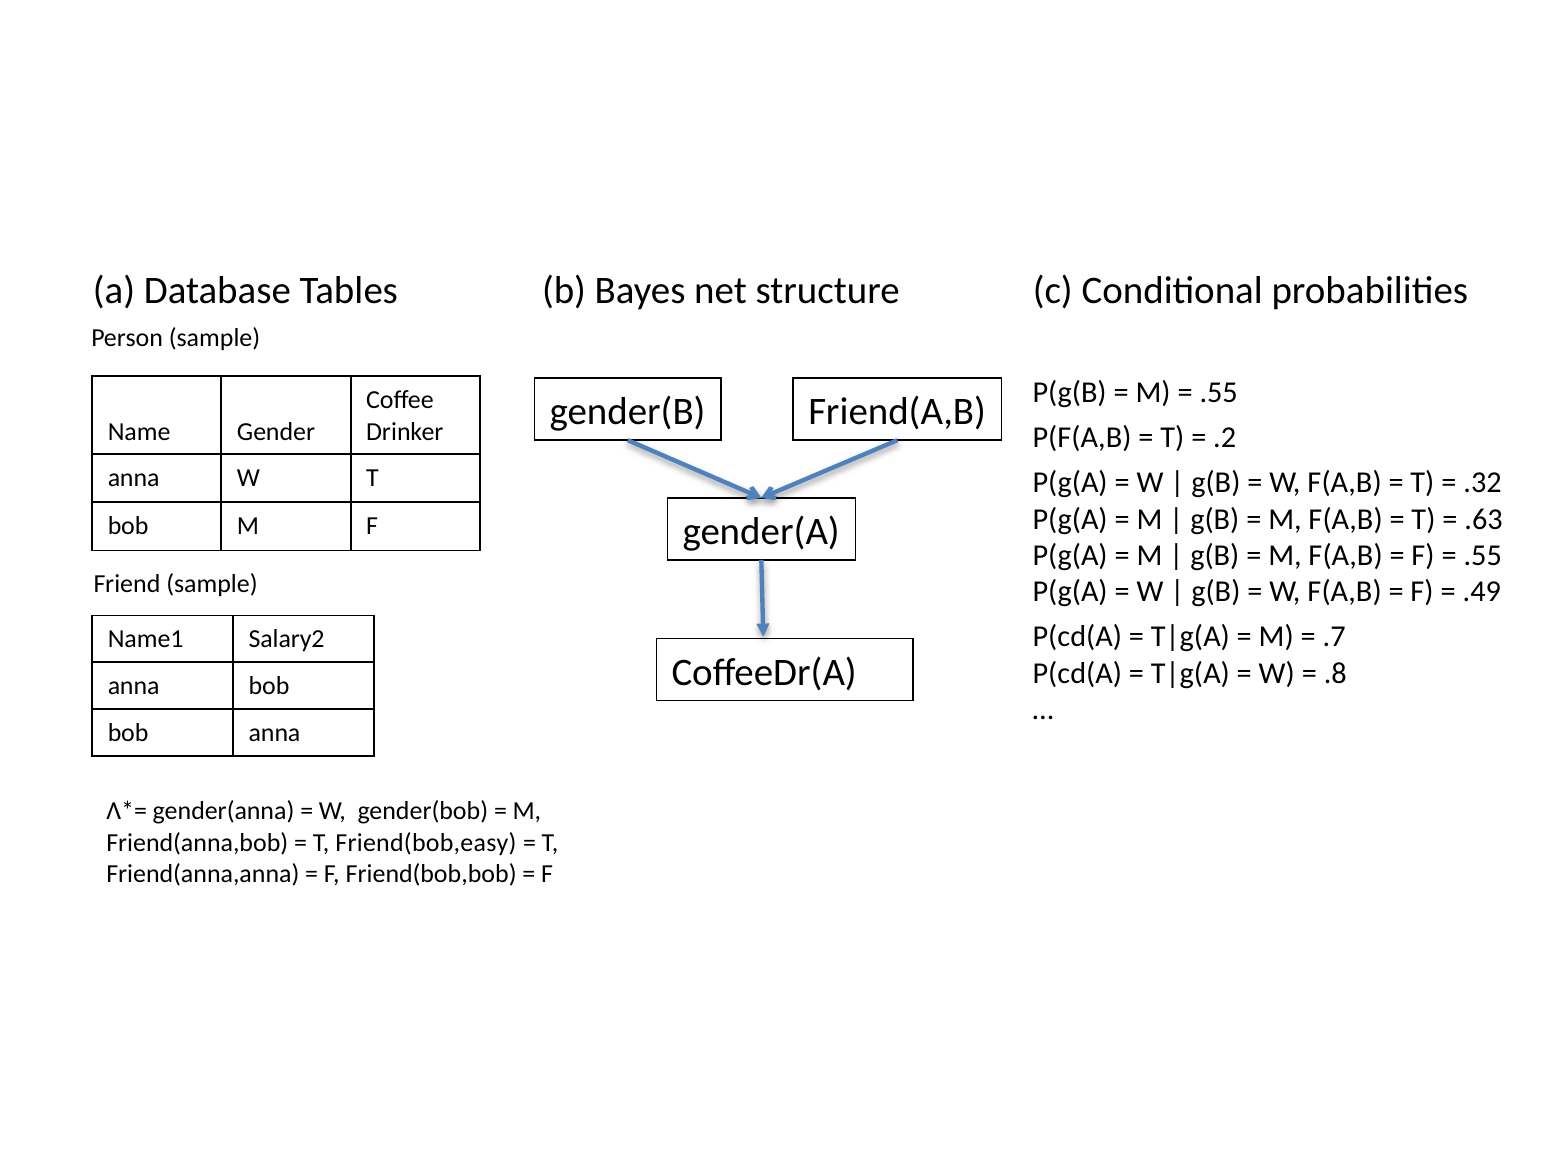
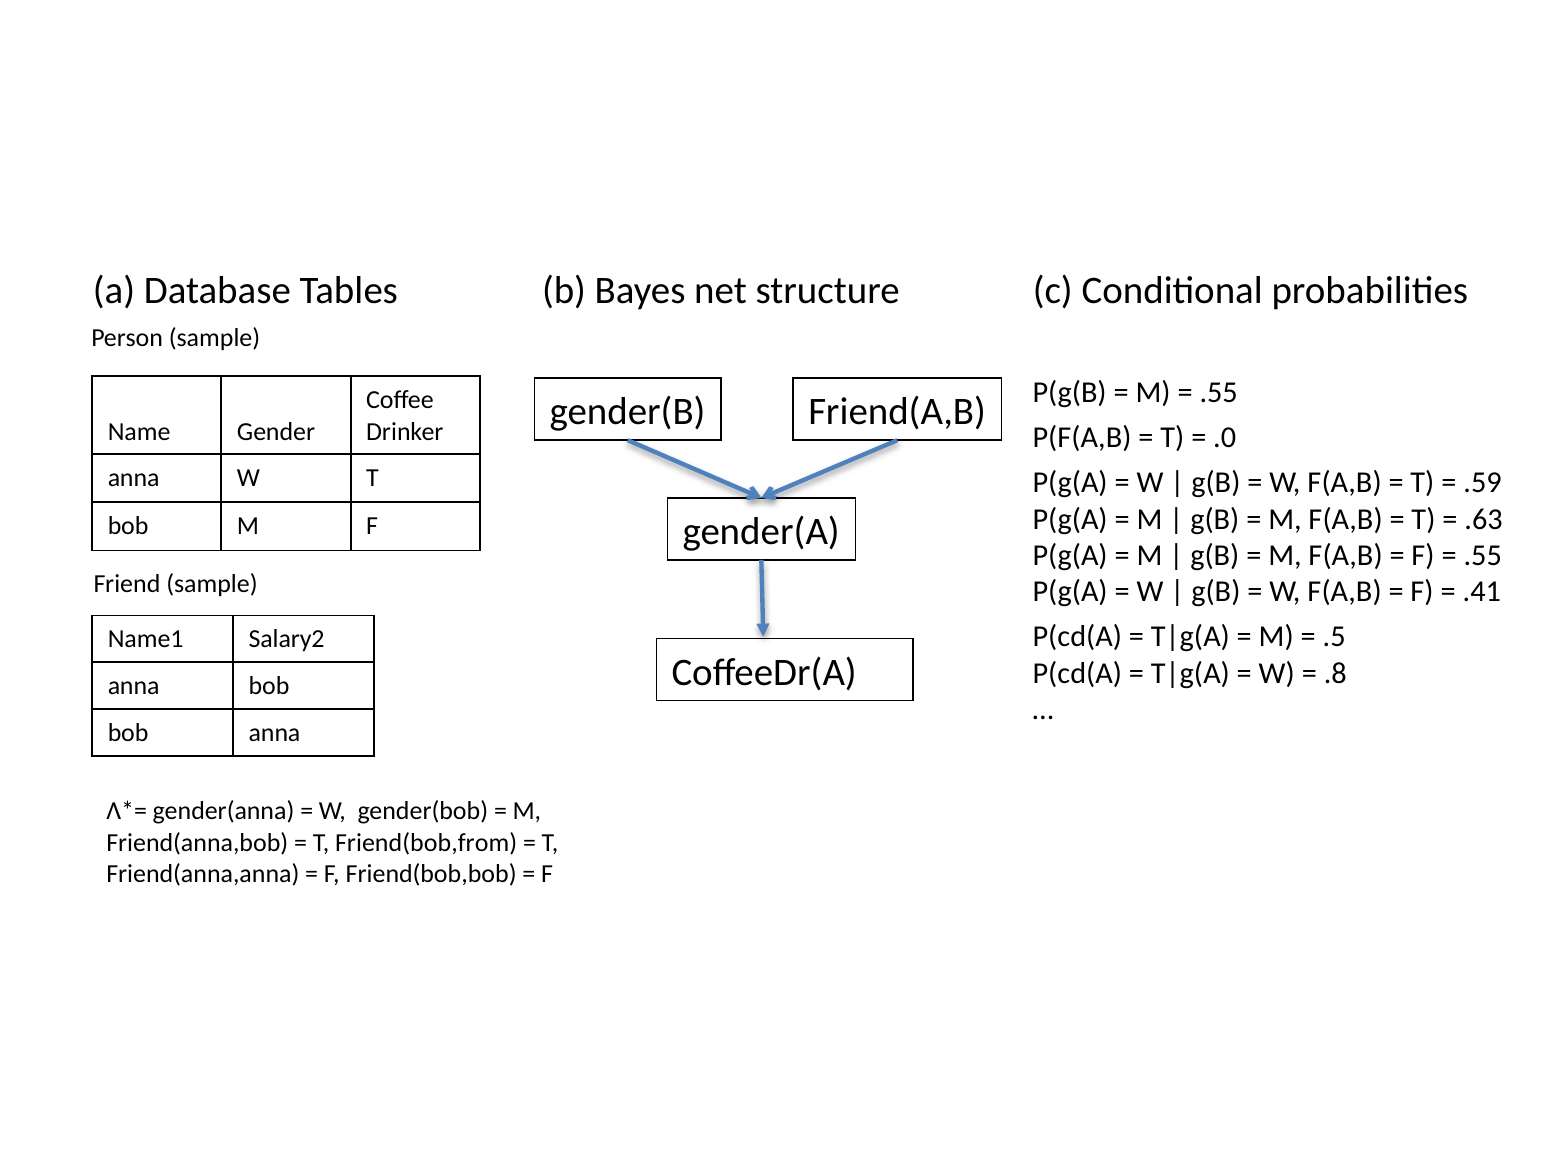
.2: .2 -> .0 (1225, 438)
.32: .32 -> .59 (1483, 483)
.49: .49 -> .41 (1482, 592)
.7: .7 -> .5 (1334, 637)
Friend(bob,easy: Friend(bob,easy -> Friend(bob,from (426, 842)
